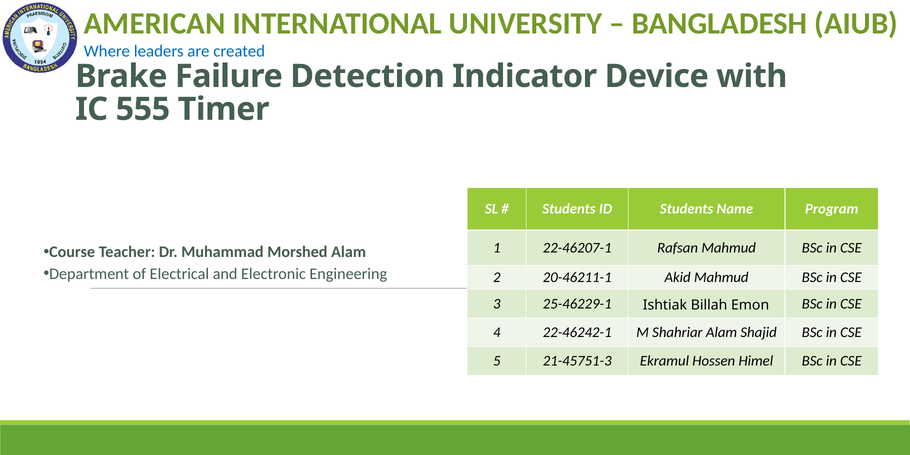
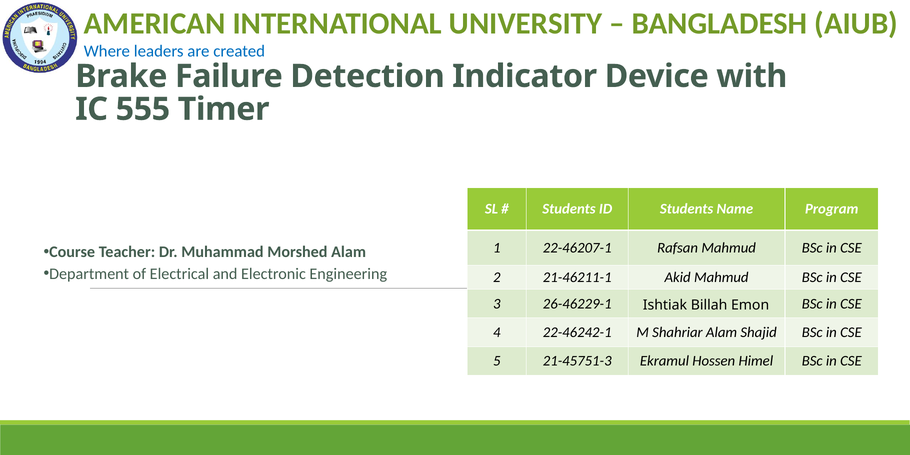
20-46211-1: 20-46211-1 -> 21-46211-1 (577, 277)
25-46229-1: 25-46229-1 -> 26-46229-1 (577, 304)
